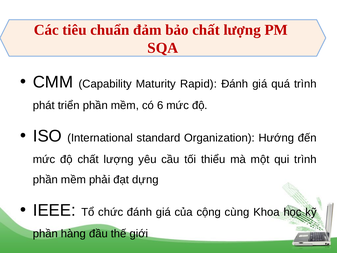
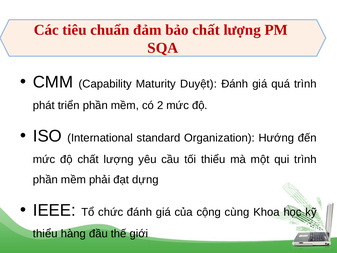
Rapid: Rapid -> Duyệt (198, 84)
6: 6 -> 2 (160, 105)
phần: phần -> thiểu (45, 233)
